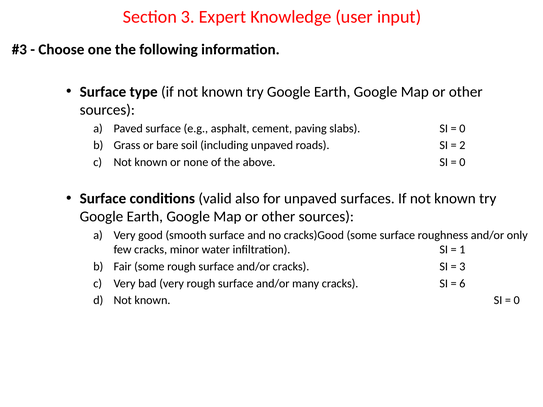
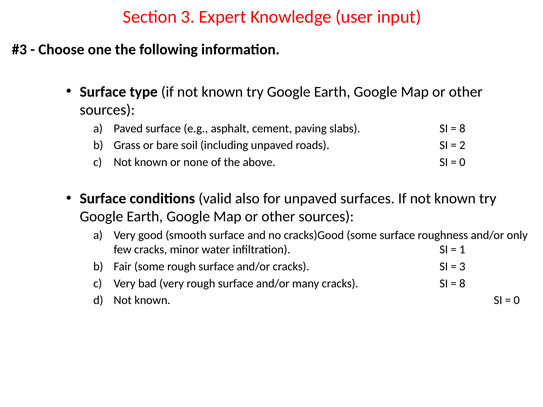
0: 0 -> 8 (462, 129)
6: 6 -> 8 (462, 284)
